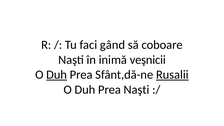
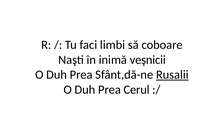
gând: gând -> limbi (113, 45)
Duh underline: present -> none (57, 75)
Prea Naşti: Naşti -> Cerul (137, 90)
